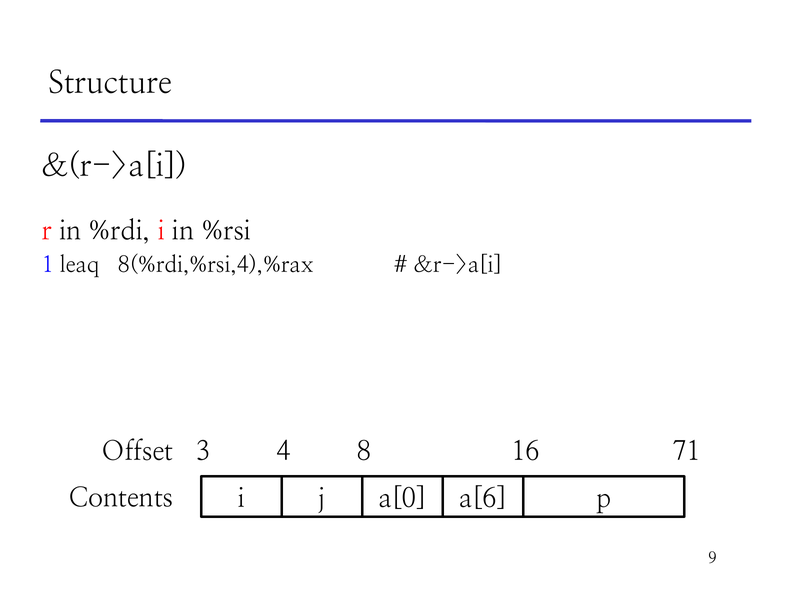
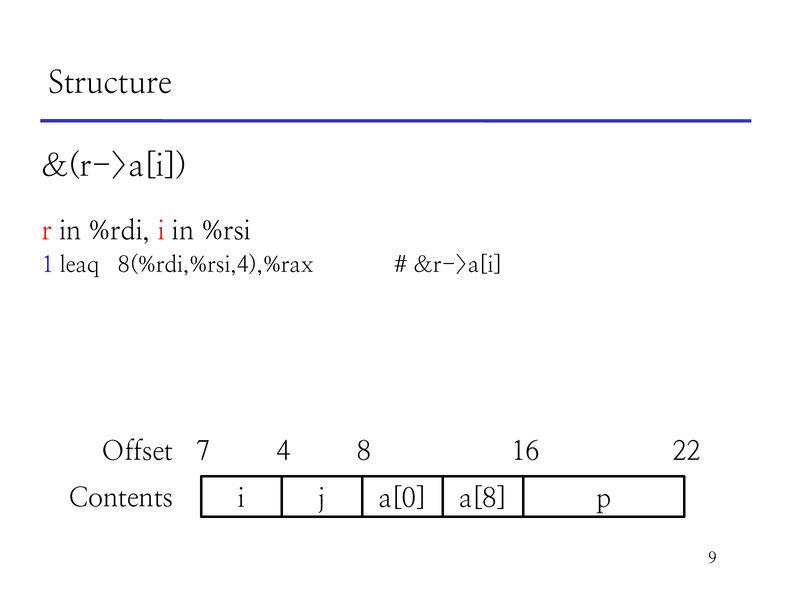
3: 3 -> 7 (203, 451)
71: 71 -> 22 (686, 451)
a[6: a[6 -> a[8 (483, 498)
